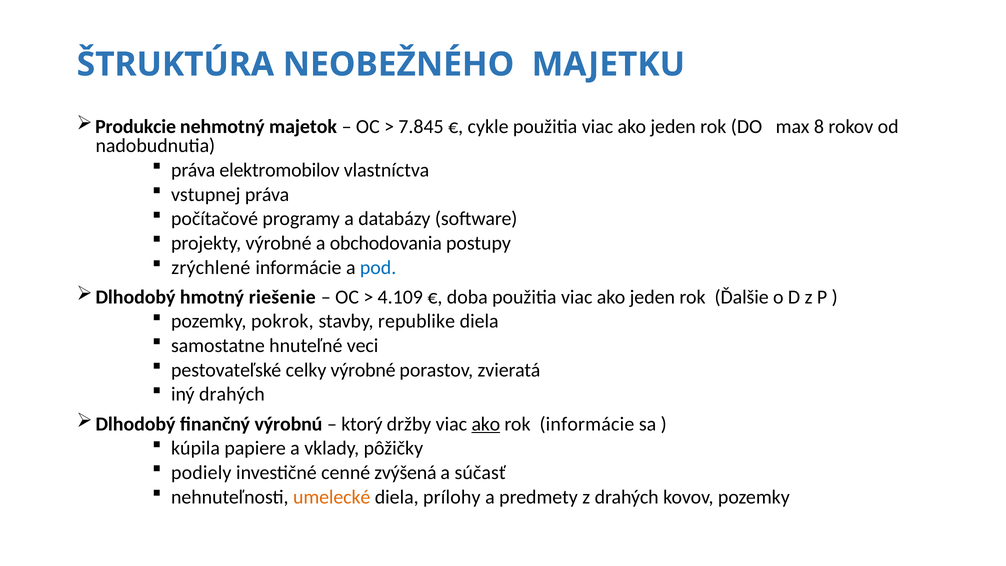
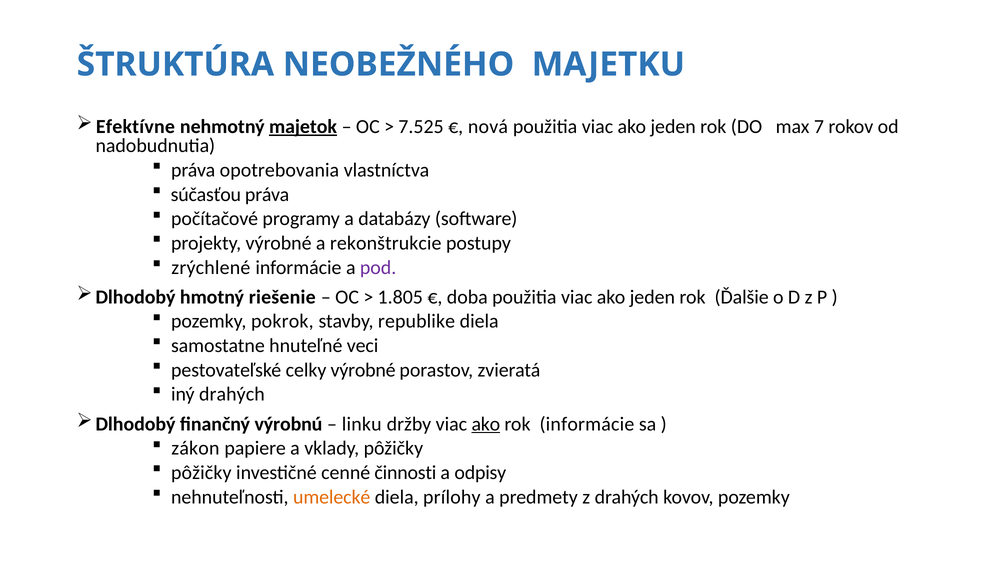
Produkcie: Produkcie -> Efektívne (135, 127)
majetok underline: none -> present (303, 127)
7.845: 7.845 -> 7.525 (421, 127)
cykle: cykle -> nová (488, 127)
8: 8 -> 7 (819, 127)
elektromobilov: elektromobilov -> opotrebovania (279, 170)
vstupnej: vstupnej -> súčasťou (206, 194)
obchodovania: obchodovania -> rekonštrukcie (386, 243)
pod colour: blue -> purple (378, 267)
4.109: 4.109 -> 1.805 (400, 297)
ktorý: ktorý -> linku (362, 424)
kúpila: kúpila -> zákon (195, 448)
podiely: podiely -> pôžičky (201, 473)
zvýšená: zvýšená -> činnosti (405, 473)
súčasť: súčasť -> odpisy (480, 473)
